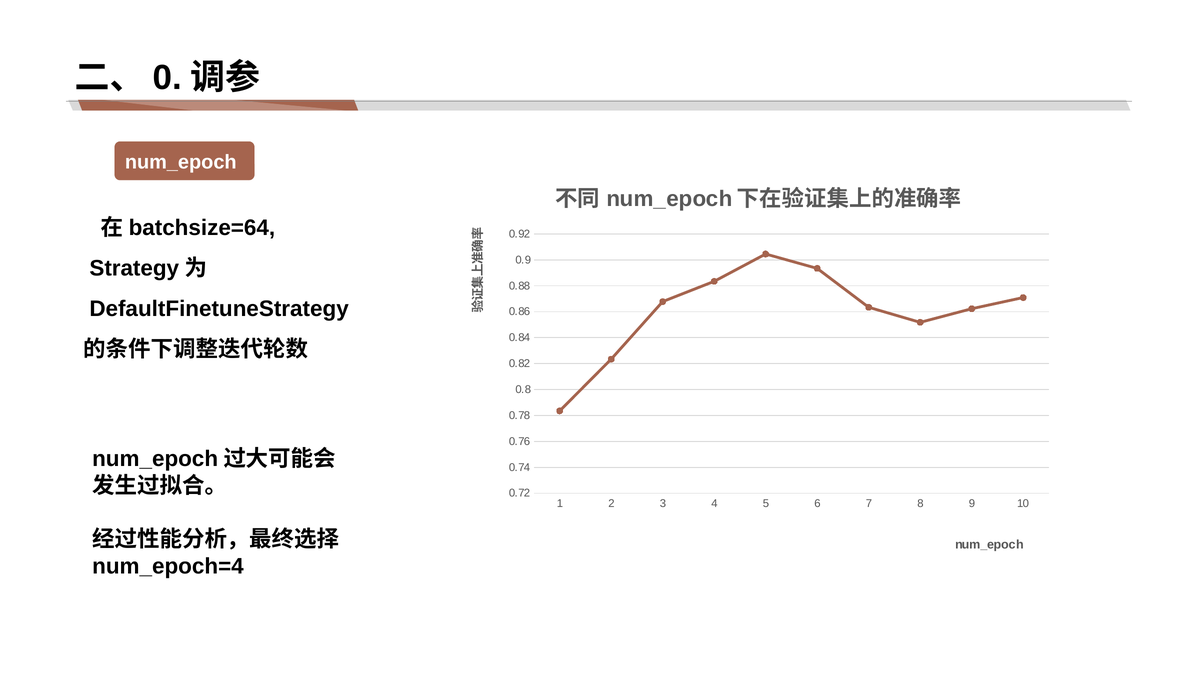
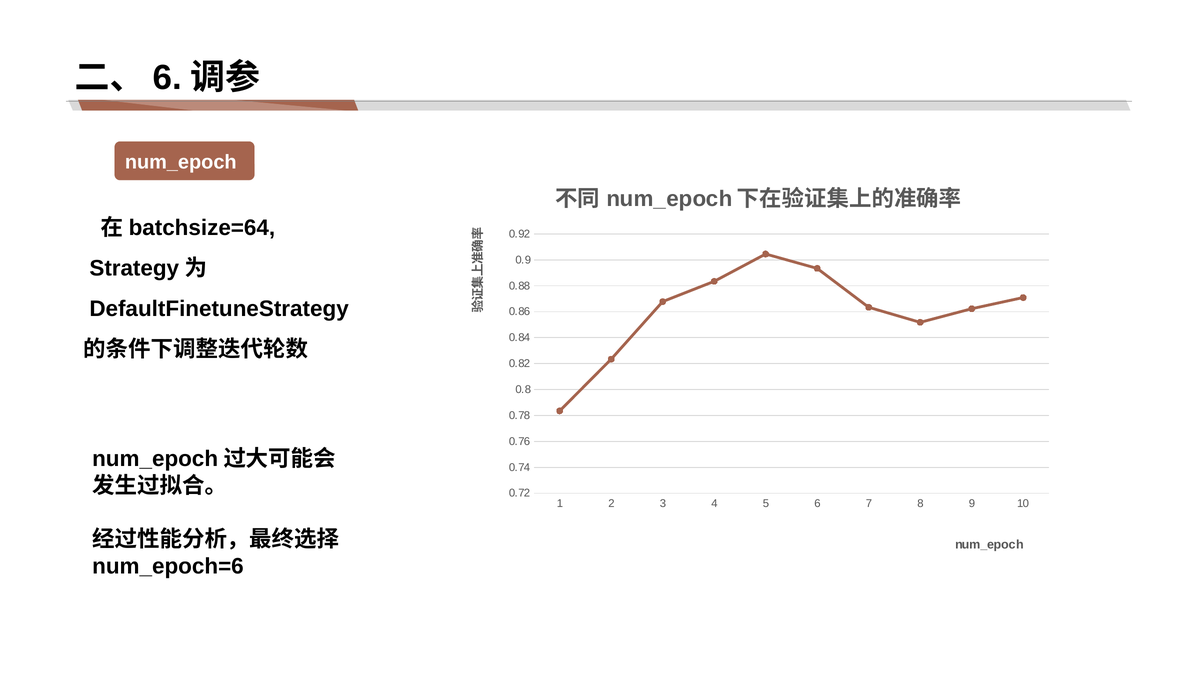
0: 0 -> 6 (168, 77)
num_epoch=4: num_epoch=4 -> num_epoch=6 (168, 566)
